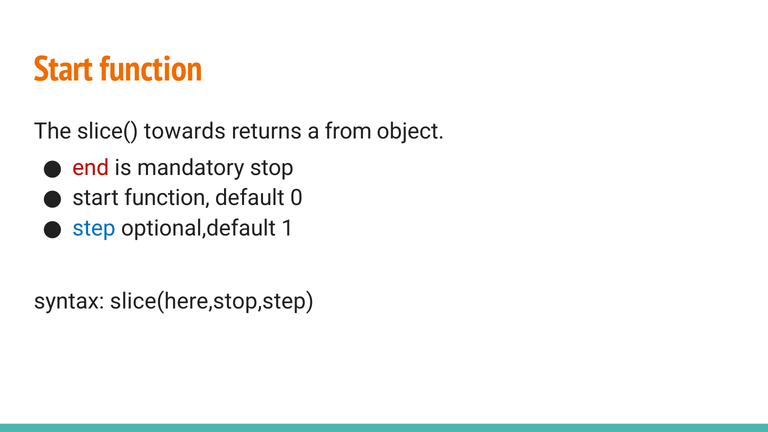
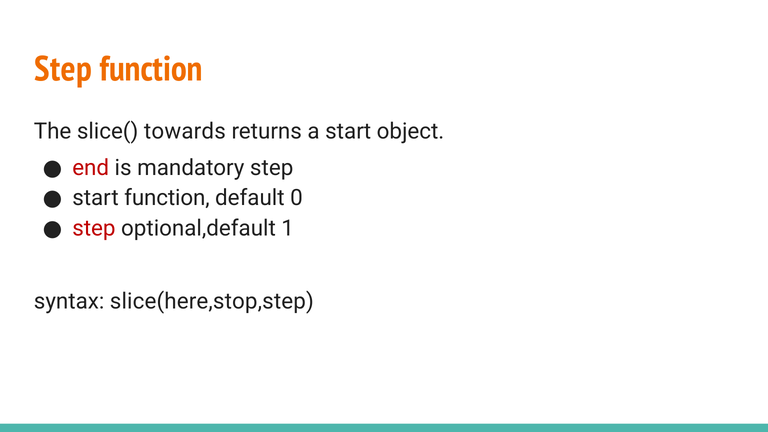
Start: Start -> Step (63, 69)
a from: from -> start (348, 131)
mandatory stop: stop -> step (272, 168)
step colour: blue -> red (94, 228)
